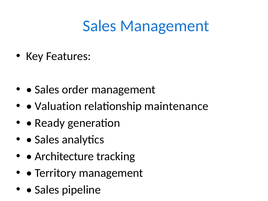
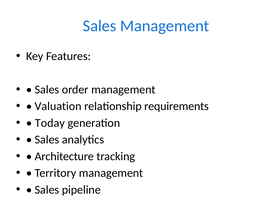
maintenance: maintenance -> requirements (177, 106)
Ready: Ready -> Today (50, 123)
